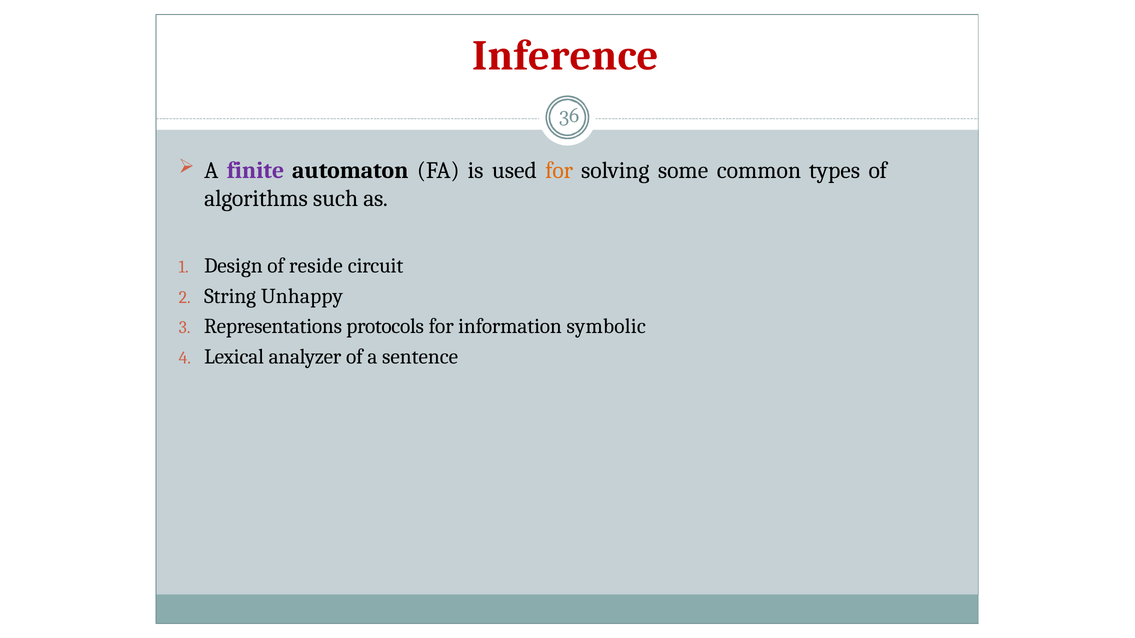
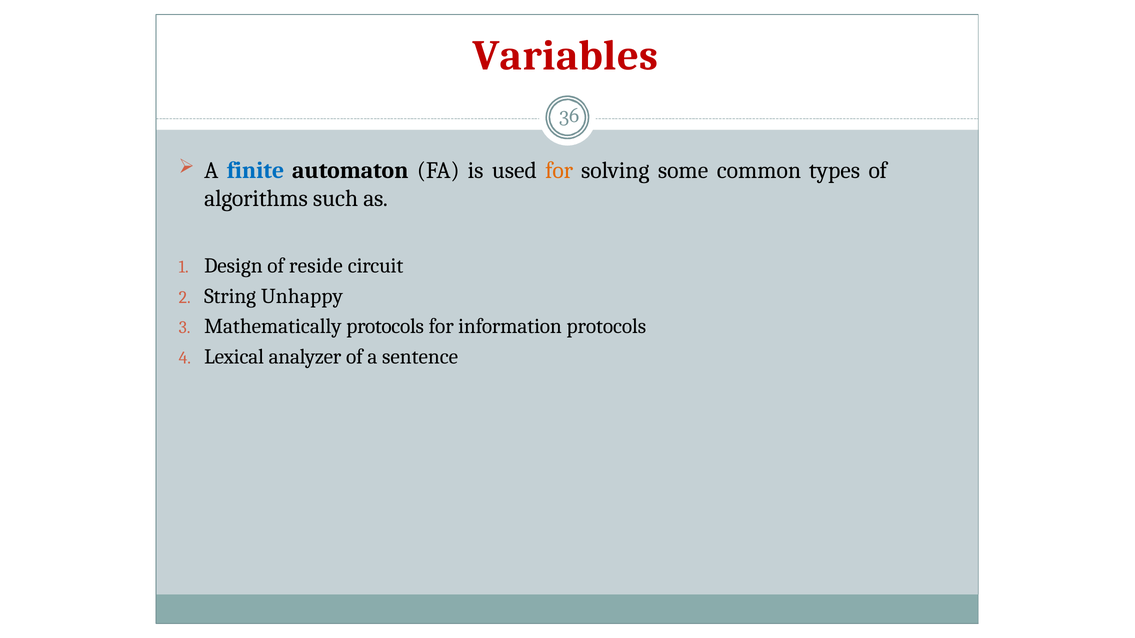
Inference: Inference -> Variables (565, 56)
finite colour: purple -> blue (255, 170)
Representations: Representations -> Mathematically (273, 327)
information symbolic: symbolic -> protocols (606, 327)
